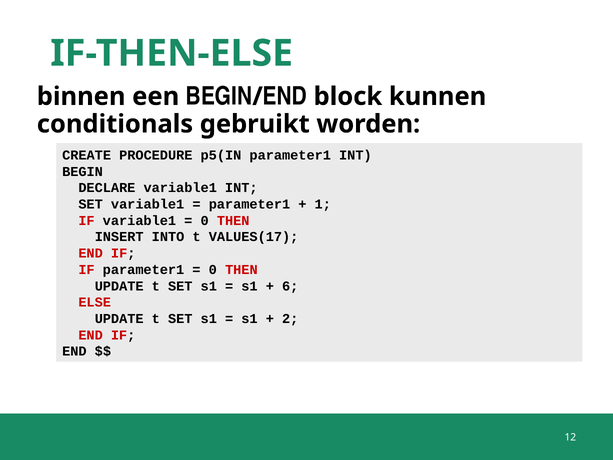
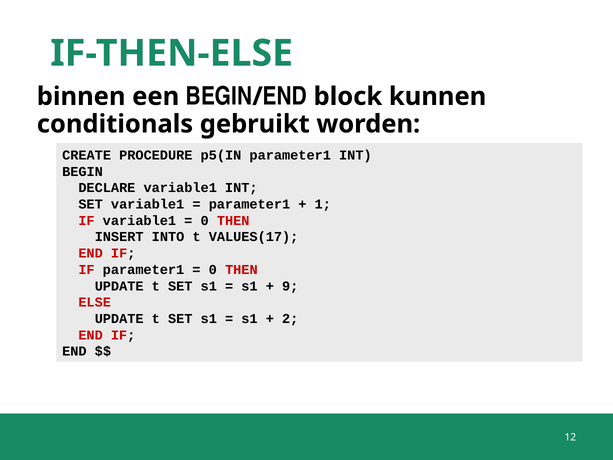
6: 6 -> 9 (290, 286)
